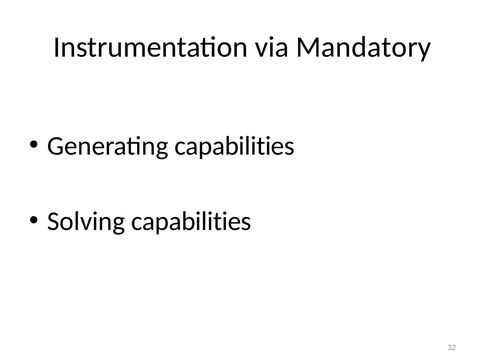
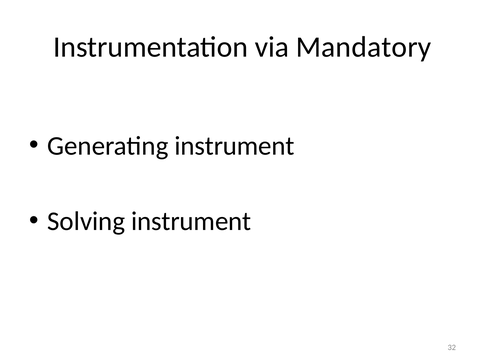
Generating capabilities: capabilities -> instrument (234, 146)
Solving capabilities: capabilities -> instrument (191, 221)
